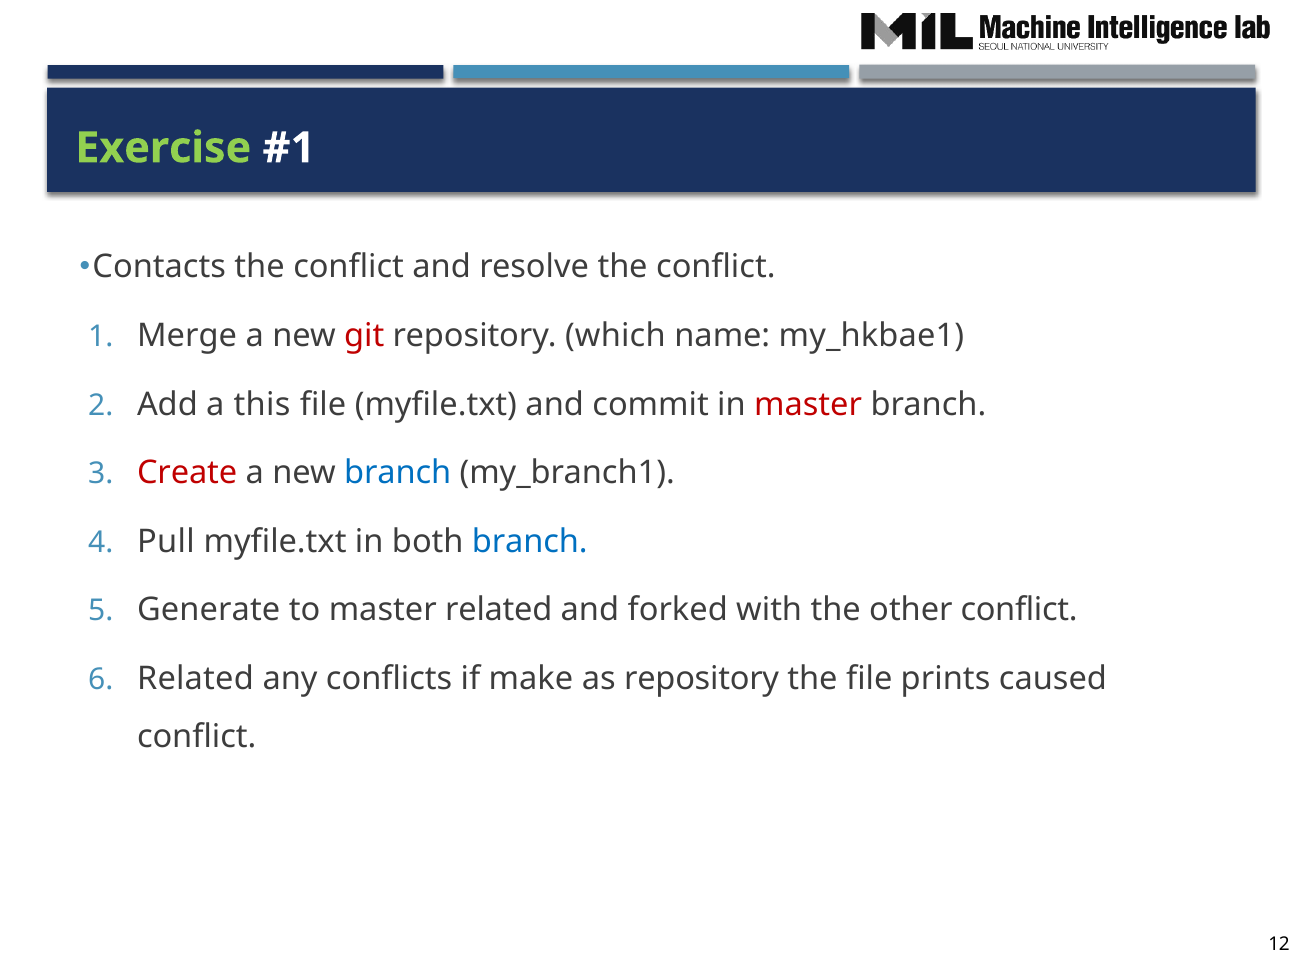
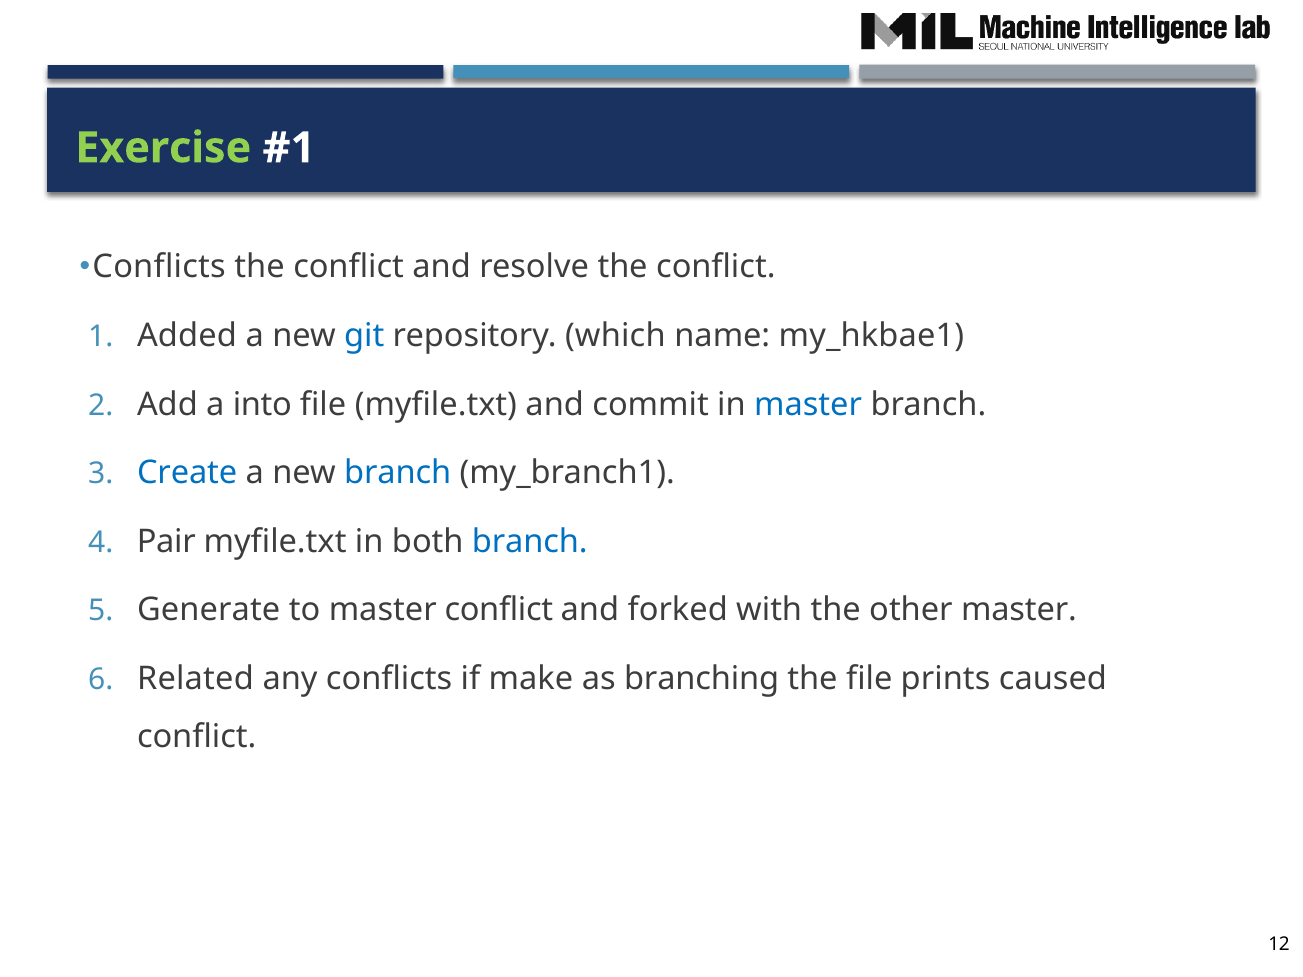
Contacts: Contacts -> Conflicts (159, 267)
Merge: Merge -> Added (187, 336)
git colour: red -> blue (364, 336)
this: this -> into (262, 404)
master colour: red -> blue (808, 404)
Create colour: red -> blue (187, 473)
Pull: Pull -> Pair (166, 542)
master related: related -> conflict (499, 610)
other conflict: conflict -> master (1019, 610)
as repository: repository -> branching (702, 679)
